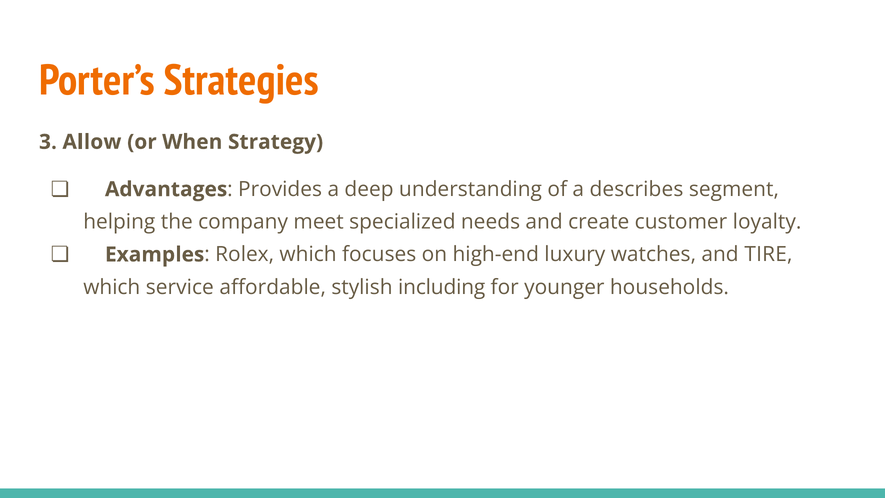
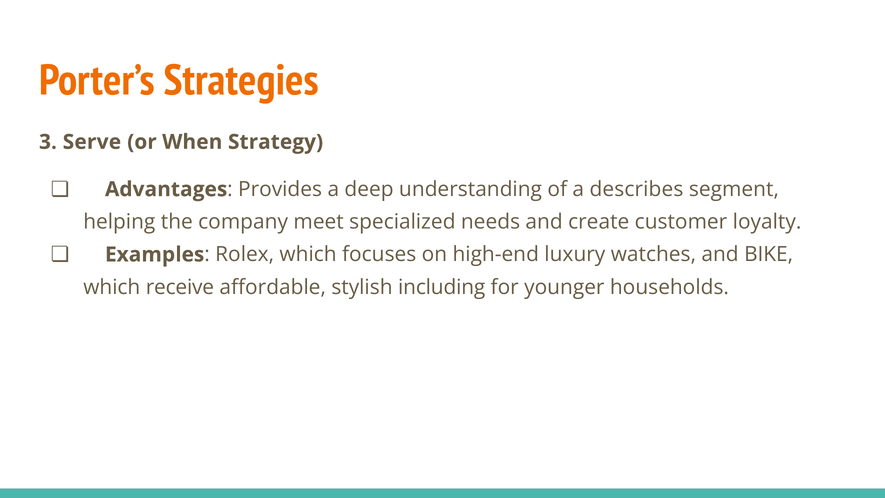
Allow: Allow -> Serve (92, 142)
TIRE: TIRE -> BIKE (769, 254)
service: service -> receive (180, 287)
